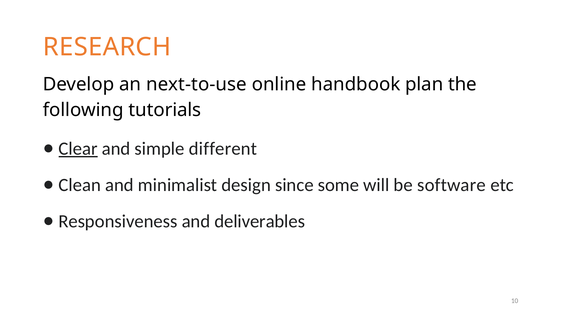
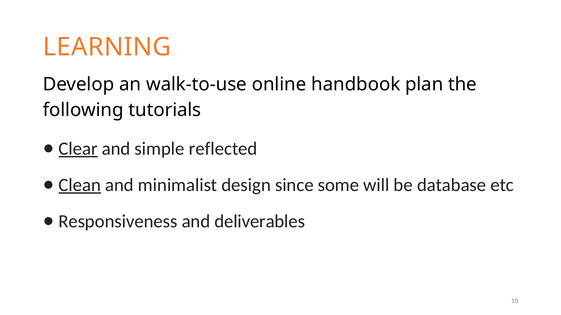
RESEARCH: RESEARCH -> LEARNING (107, 47)
next-to-use: next-to-use -> walk-to-use (196, 84)
different: different -> reflected (223, 149)
Clean underline: none -> present (80, 185)
software: software -> database (452, 185)
